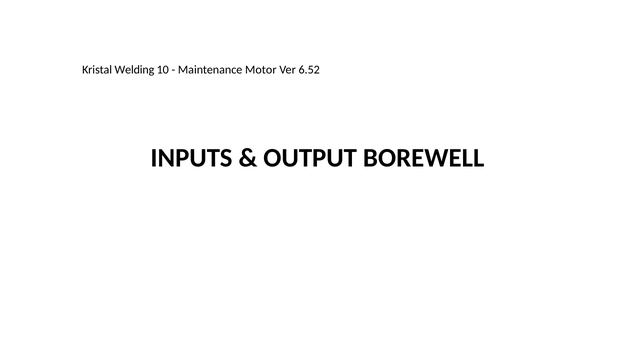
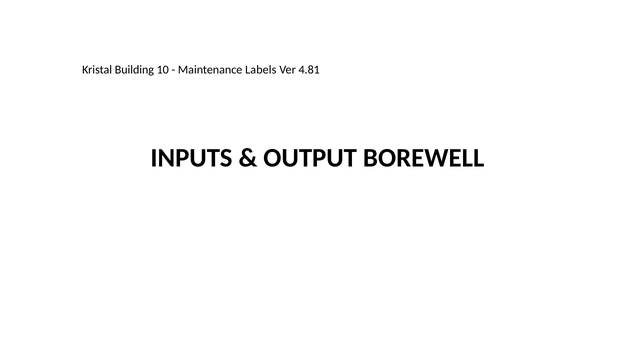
Welding: Welding -> Building (134, 70)
Motor: Motor -> Labels (261, 70)
6.52: 6.52 -> 4.81 (309, 70)
